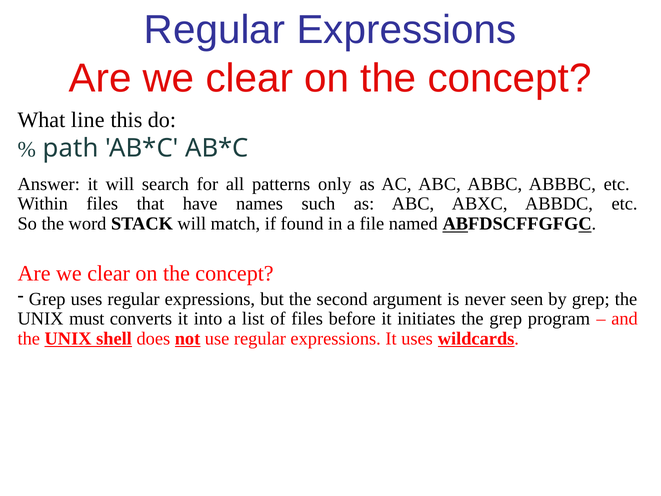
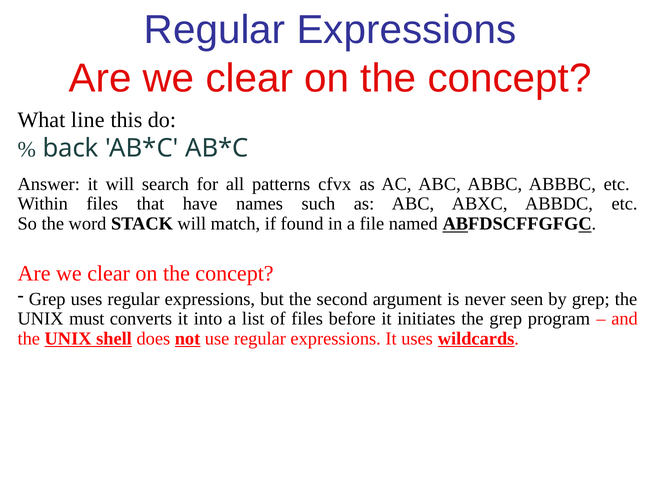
path: path -> back (71, 148)
only: only -> cfvx (335, 184)
